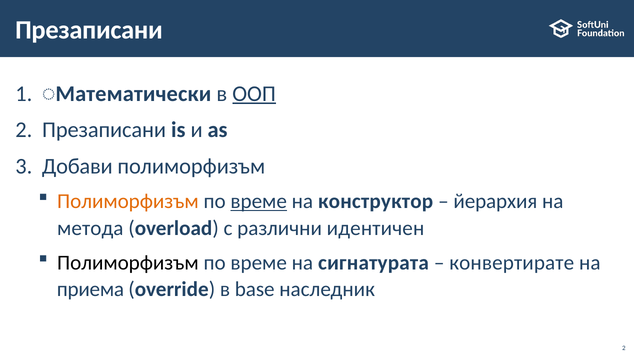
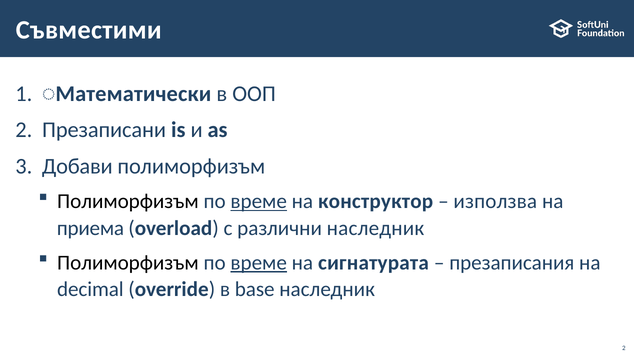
Презаписани: Презаписани -> Съвместими (89, 30)
ООП underline: present -> none (254, 94)
Полиморфизъм colour: orange -> black (128, 201)
йерархия: йерархия -> използва (495, 201)
метода: метода -> приема (90, 228)
различни идентичен: идентичен -> наследник (375, 228)
време underline: none -> present (259, 262)
конвертирате: конвертирате -> презаписания (512, 262)
приема: приема -> decimal (90, 289)
